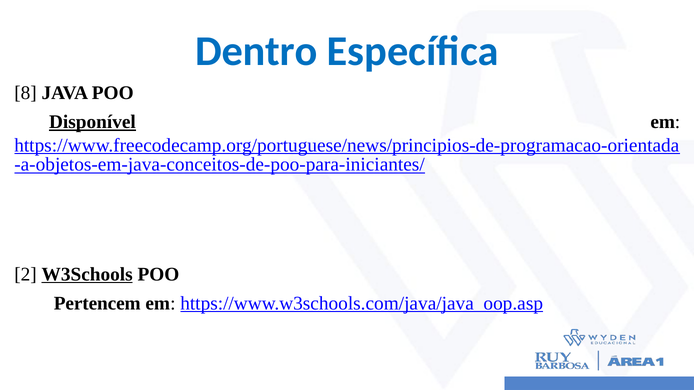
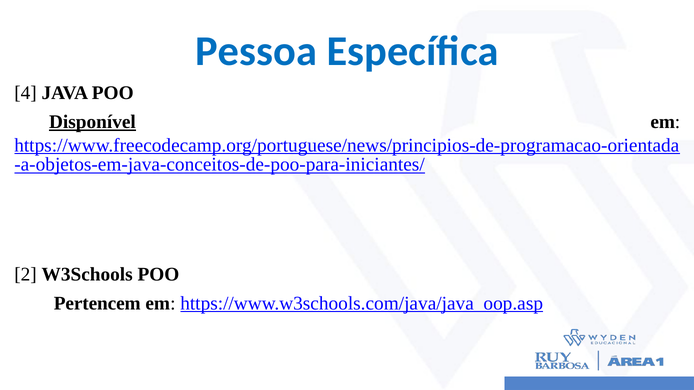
Dentro: Dentro -> Pessoa (256, 51)
8: 8 -> 4 (26, 93)
W3Schools underline: present -> none (87, 275)
